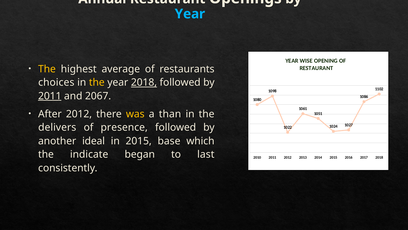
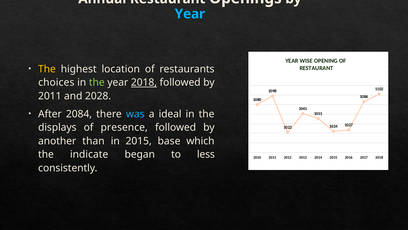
average: average -> location (121, 69)
the colour: yellow -> light green (97, 82)
2011 underline: present -> none (50, 96)
2067: 2067 -> 2028 (98, 96)
After 2012: 2012 -> 2084 (79, 114)
was colour: yellow -> light blue (135, 114)
than: than -> ideal (170, 114)
delivers: delivers -> displays (57, 127)
ideal: ideal -> than (93, 141)
last: last -> less (206, 154)
